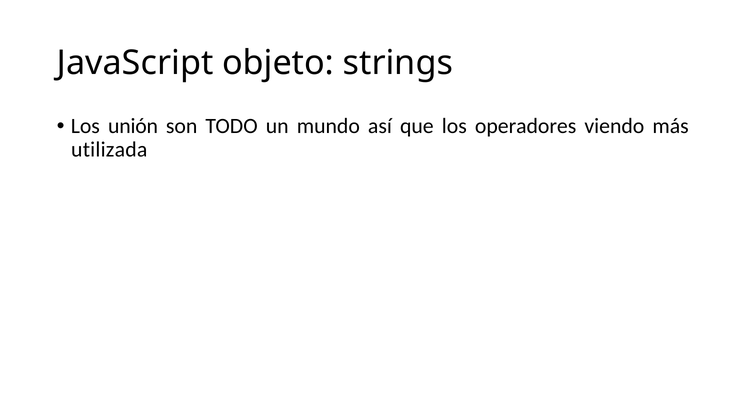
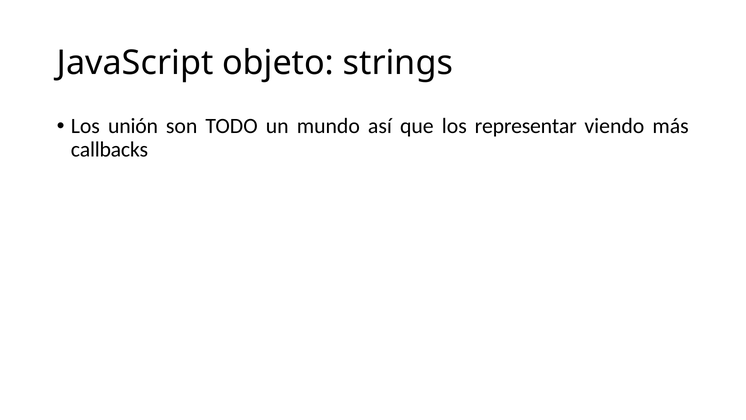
operadores: operadores -> representar (526, 126)
utilizada: utilizada -> callbacks (109, 150)
